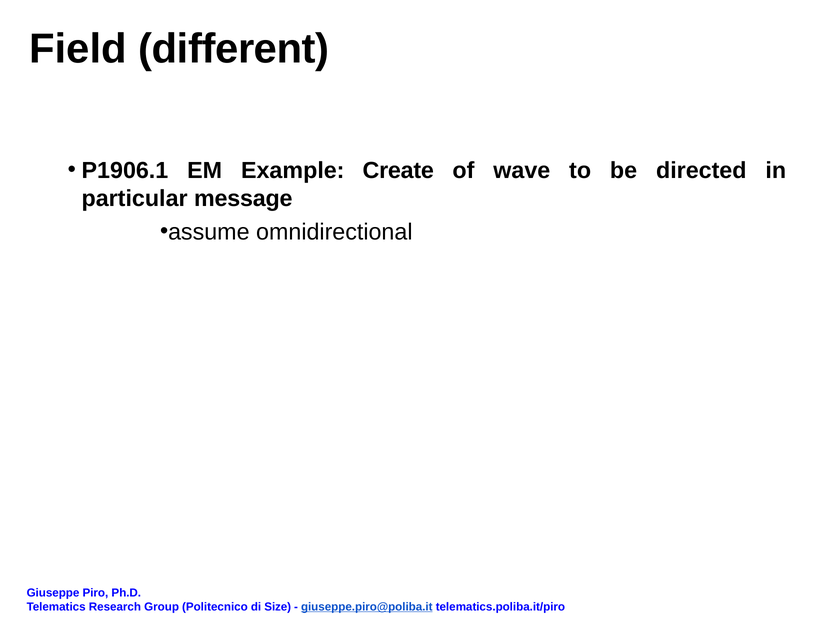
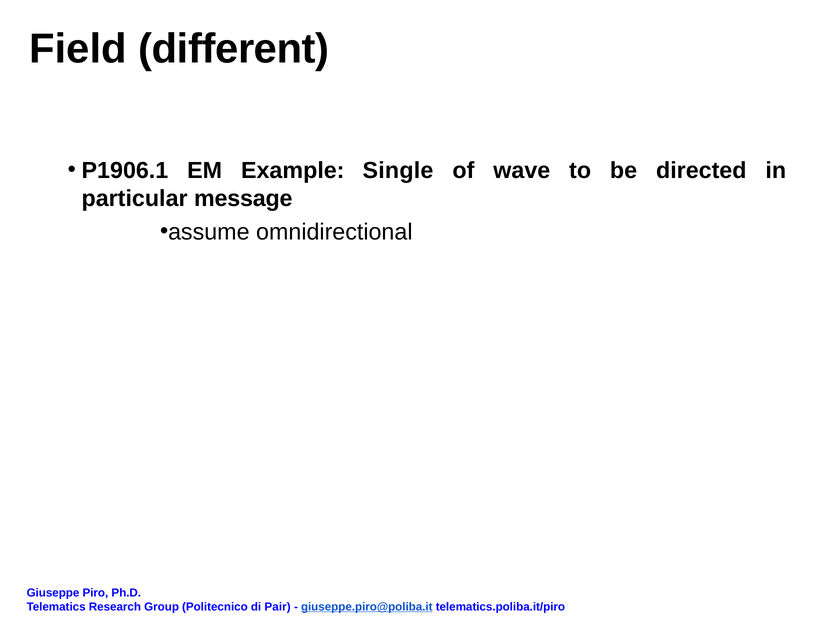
Create: Create -> Single (398, 170)
Size: Size -> Pair (278, 606)
